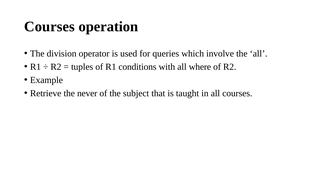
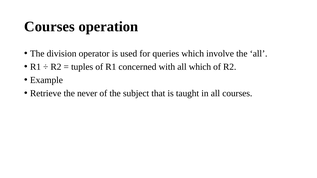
conditions: conditions -> concerned (137, 67)
all where: where -> which (200, 67)
